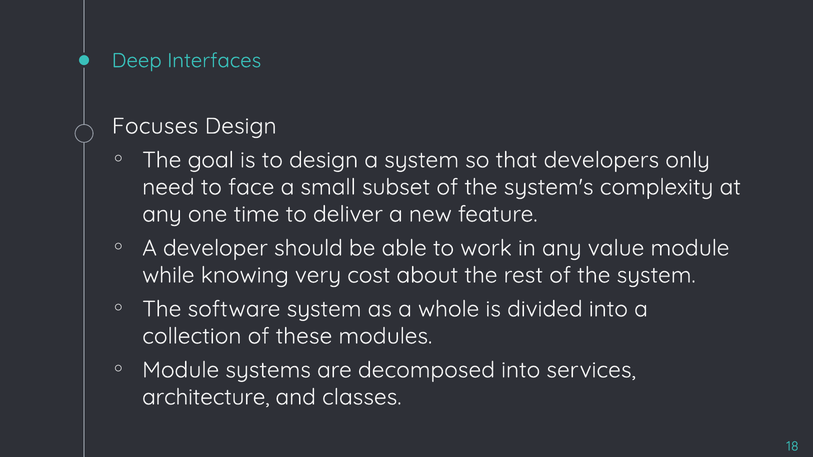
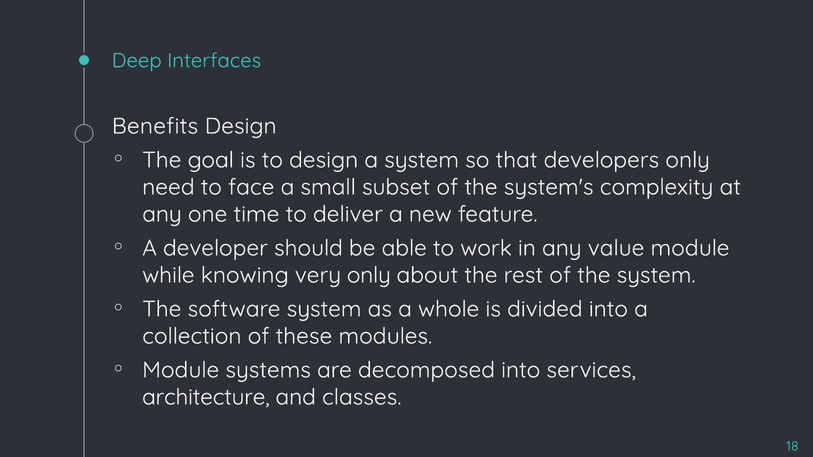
Focuses: Focuses -> Benefits (155, 126)
very cost: cost -> only (369, 275)
